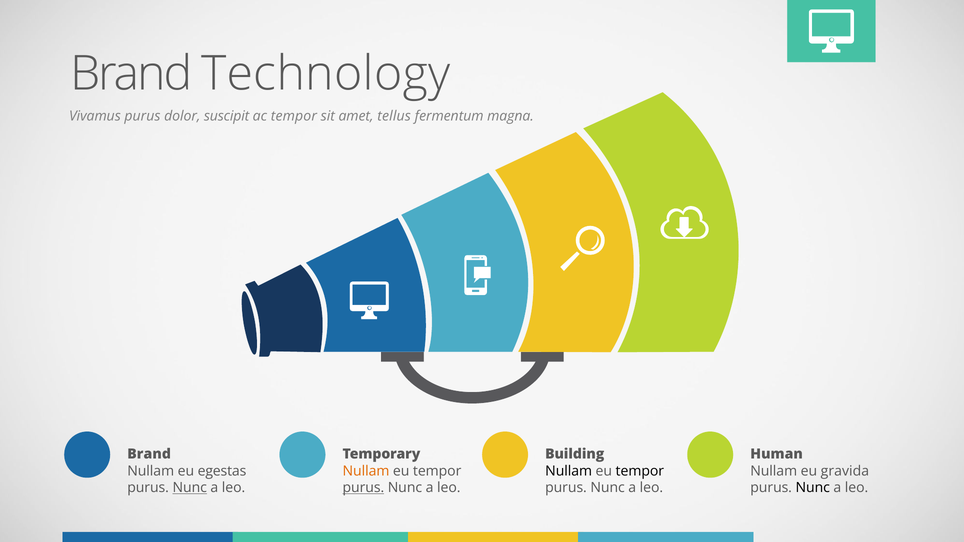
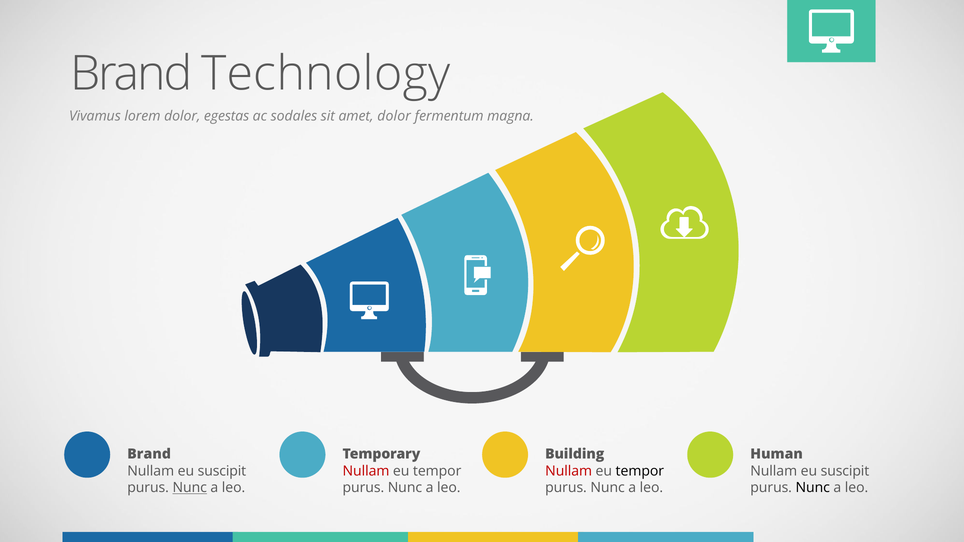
Vivamus purus: purus -> lorem (142, 116)
suscipit: suscipit -> egestas (227, 116)
ac tempor: tempor -> sodales (294, 116)
amet tellus: tellus -> dolor (394, 116)
egestas: egestas -> suscipit (222, 471)
Nullam colour: orange -> red (366, 471)
Nullam colour: black -> red (569, 471)
gravida: gravida -> suscipit (845, 471)
purus underline: present -> none (363, 488)
